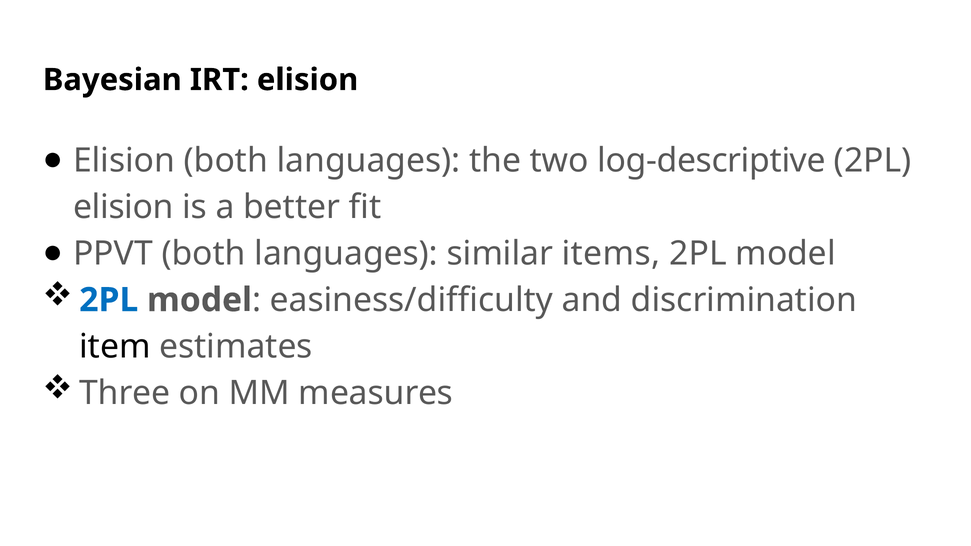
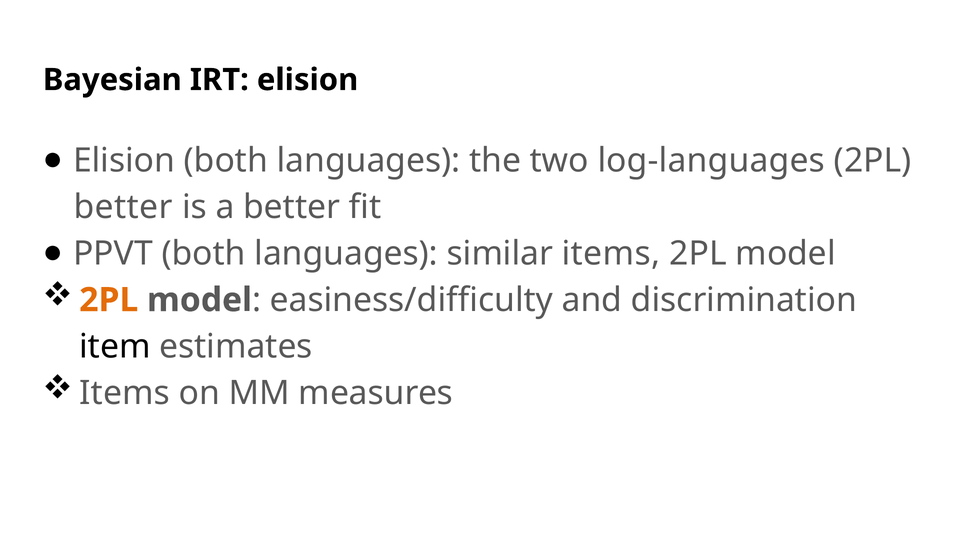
log-descriptive: log-descriptive -> log-languages (711, 161)
elision: elision -> better (123, 207)
2PL colour: blue -> orange (109, 300)
Three: Three -> Items (125, 393)
